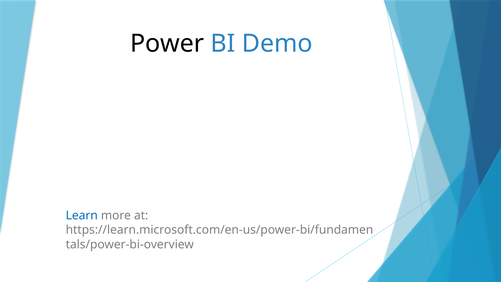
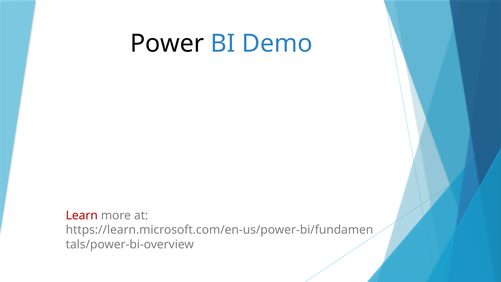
Learn colour: blue -> red (82, 215)
